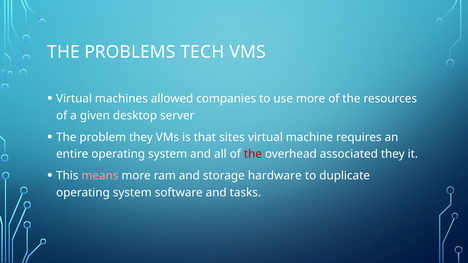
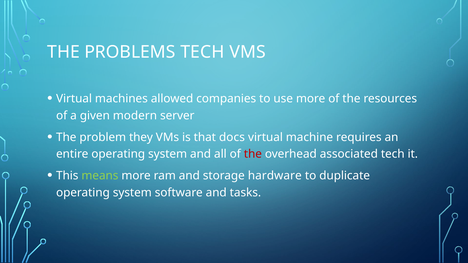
desktop: desktop -> modern (135, 116)
sites: sites -> docs (232, 137)
associated they: they -> tech (393, 154)
means colour: pink -> light green (100, 176)
